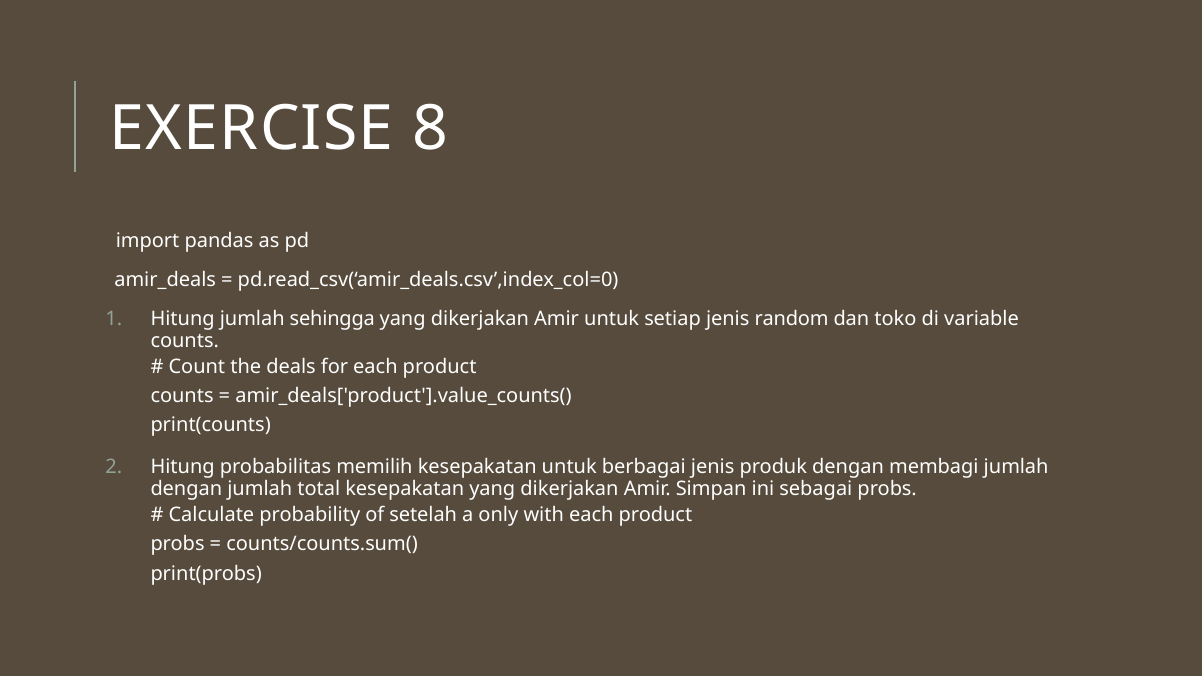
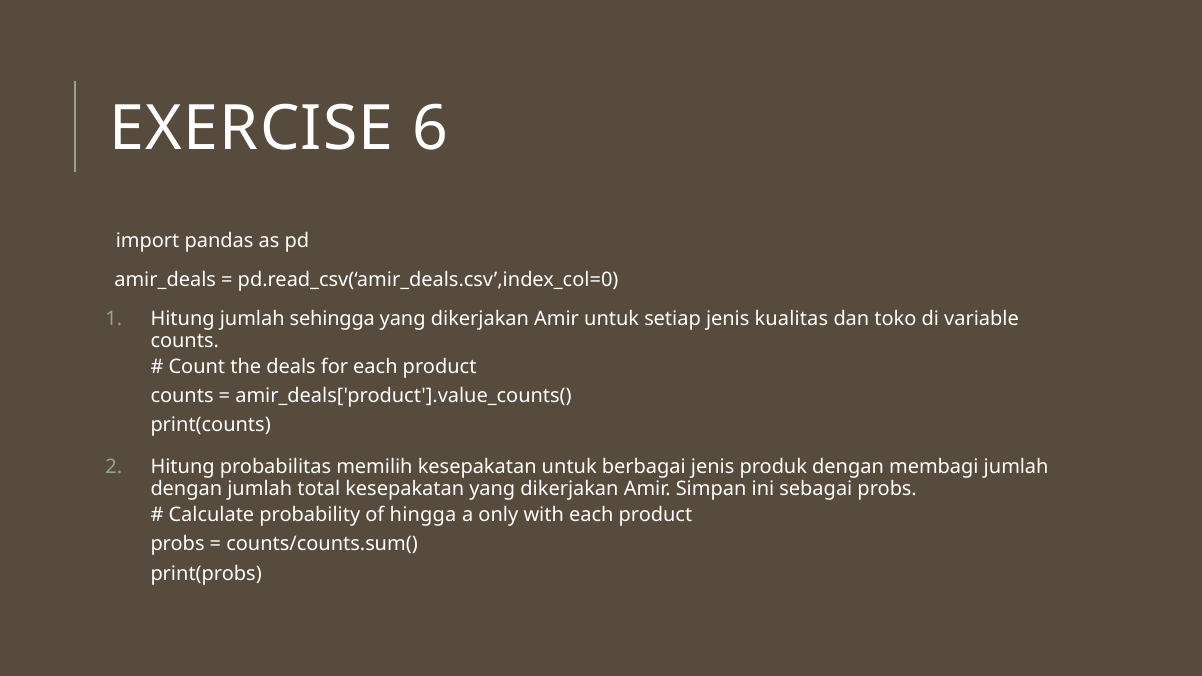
8: 8 -> 6 (430, 129)
random: random -> kualitas (791, 319)
setelah: setelah -> hingga (423, 515)
